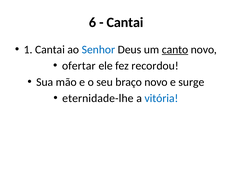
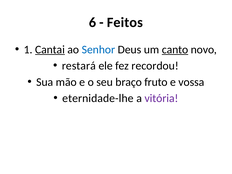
Cantai: Cantai -> Feitos (125, 22)
Cantai underline: none -> present (50, 50)
ofertar: ofertar -> restará (79, 66)
braço novo: novo -> fruto (156, 82)
surge: surge -> vossa (191, 82)
vitória colour: blue -> purple (161, 98)
